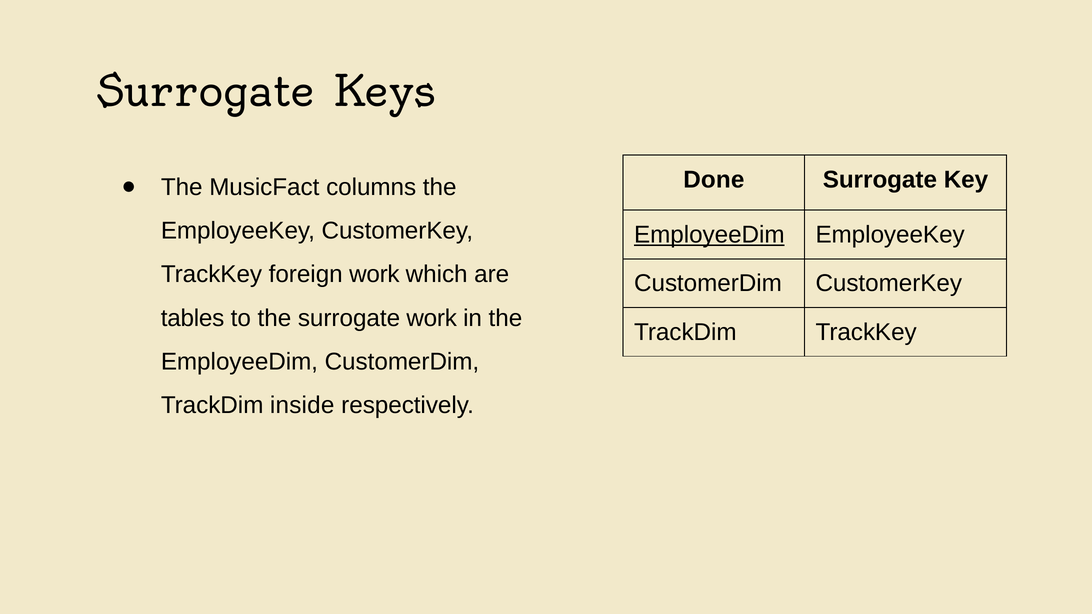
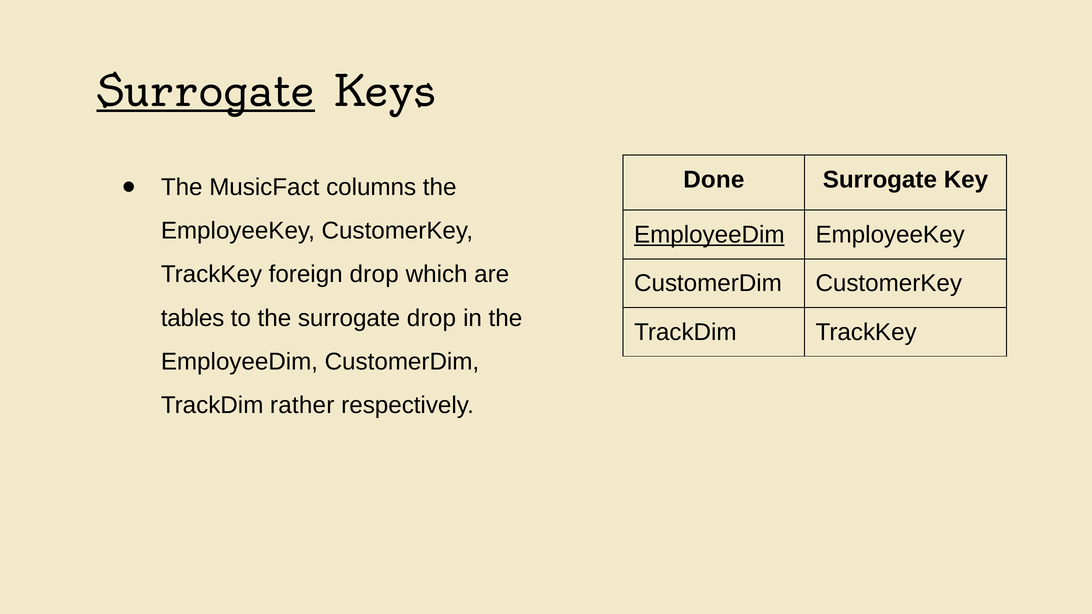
Surrogate underline: none -> present (206, 93)
foreign work: work -> drop (374, 275)
surrogate work: work -> drop (431, 318)
inside: inside -> rather (302, 405)
